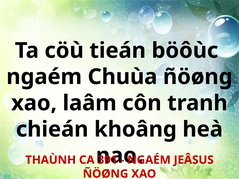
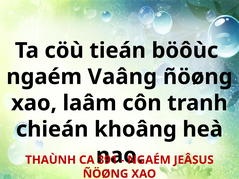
Chuùa: Chuùa -> Vaâng (122, 77)
